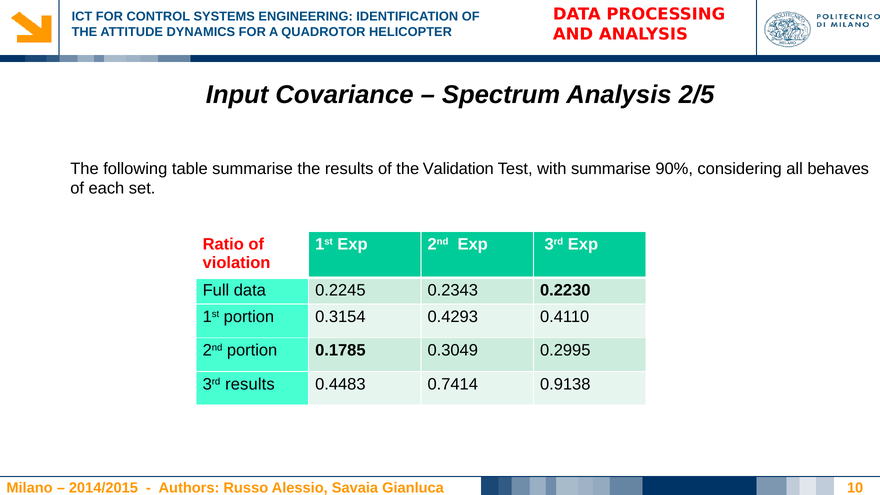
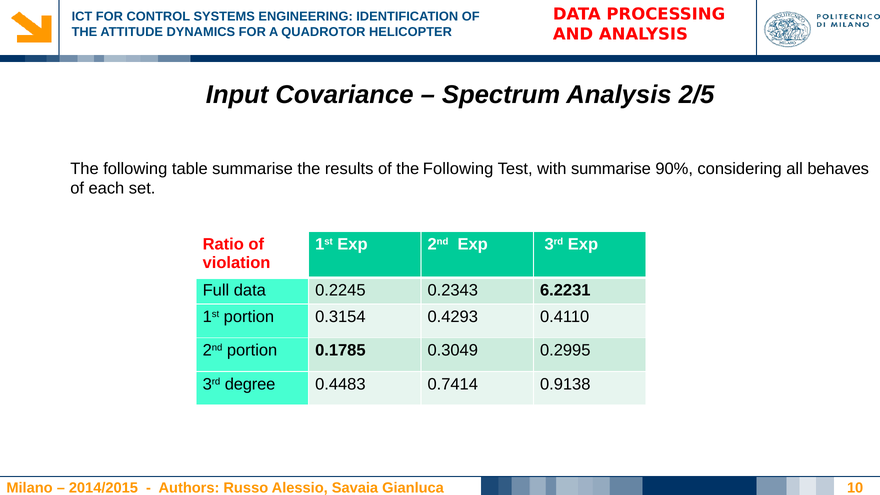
of the Validation: Validation -> Following (458, 169)
0.2230: 0.2230 -> 6.2231 (565, 290)
3rd results: results -> degree (250, 384)
